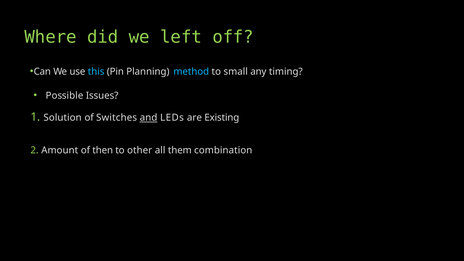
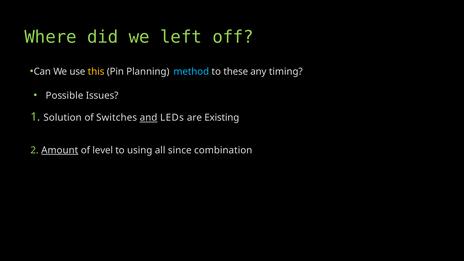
this colour: light blue -> yellow (96, 71)
small: small -> these (236, 71)
Amount underline: none -> present (60, 150)
then: then -> level (103, 150)
other: other -> using (140, 150)
them: them -> since (180, 150)
